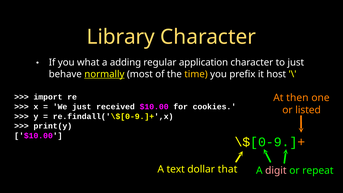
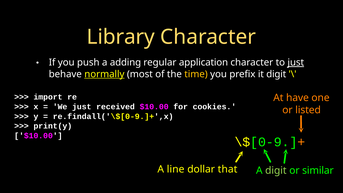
what: what -> push (88, 62)
just underline: none -> present (296, 62)
it host: host -> digit (276, 74)
then: then -> have (297, 98)
text: text -> line (176, 169)
digit colour: pink -> light green (276, 171)
repeat: repeat -> similar (318, 171)
